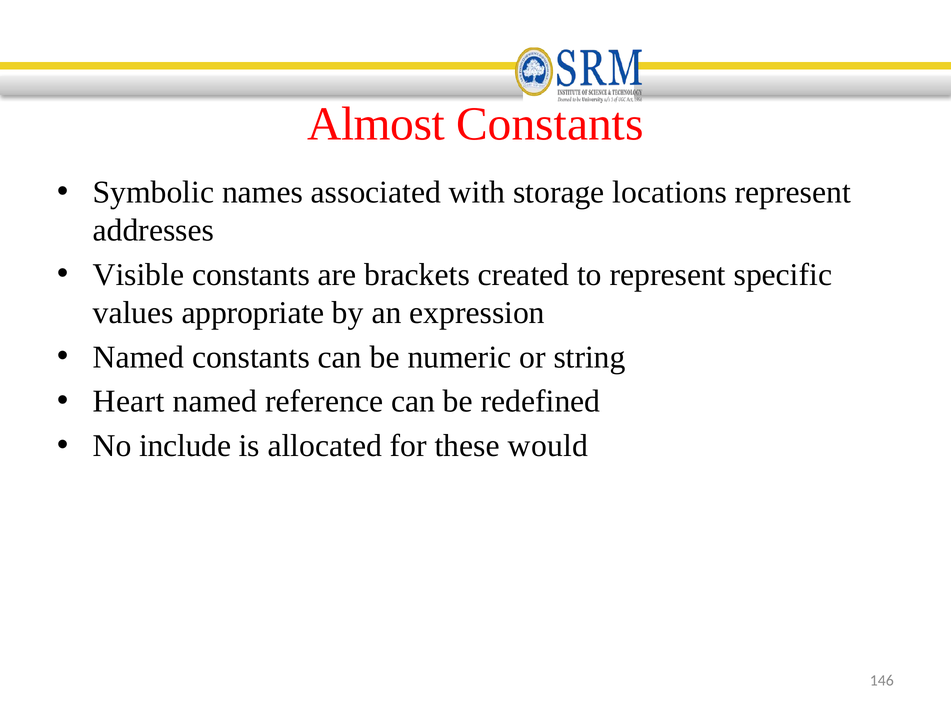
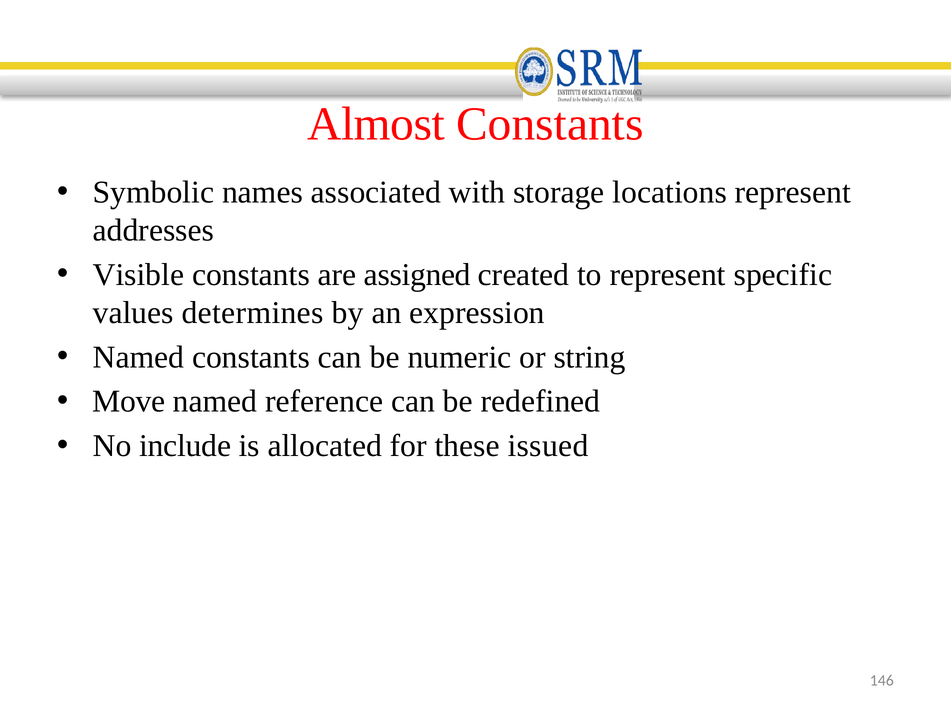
brackets: brackets -> assigned (417, 275)
appropriate: appropriate -> determines (253, 313)
Heart: Heart -> Move (129, 402)
would: would -> issued (548, 446)
